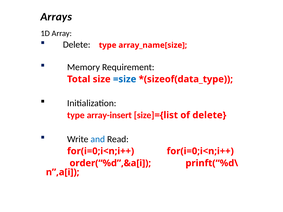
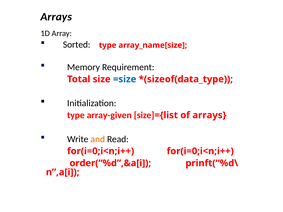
Delete: Delete -> Sorted (77, 45)
array-insert: array-insert -> array-given (109, 115)
of delete: delete -> arrays (209, 115)
and colour: blue -> orange (98, 139)
